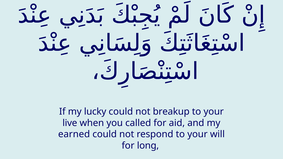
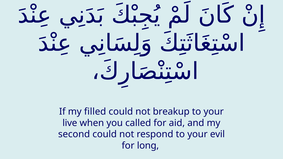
lucky: lucky -> filled (95, 112)
earned: earned -> second (74, 134)
will: will -> evil (217, 134)
